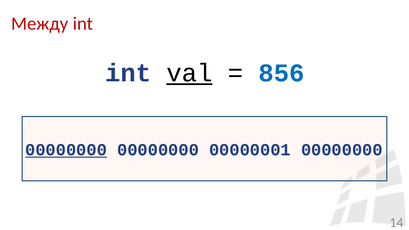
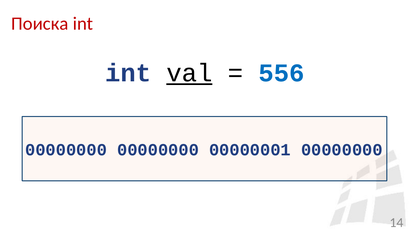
Между: Между -> Поиска (40, 23)
856: 856 -> 556 (281, 73)
00000000 underline: present -> none (66, 150)
